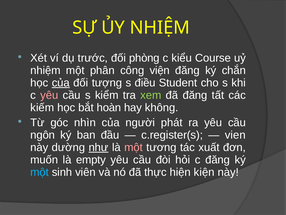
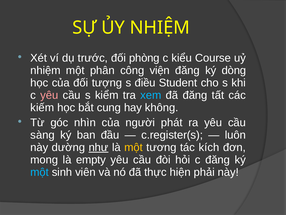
chắn: chắn -> dòng (234, 70)
của underline: present -> none (61, 83)
xem colour: light green -> light blue (151, 95)
hoàn: hoàn -> cung (109, 107)
ngôn: ngôn -> sàng (43, 135)
vien: vien -> luôn (235, 135)
một colour: pink -> yellow (134, 147)
xuất: xuất -> kích (209, 147)
muốn: muốn -> mong (44, 159)
kiện: kiện -> phải (204, 172)
